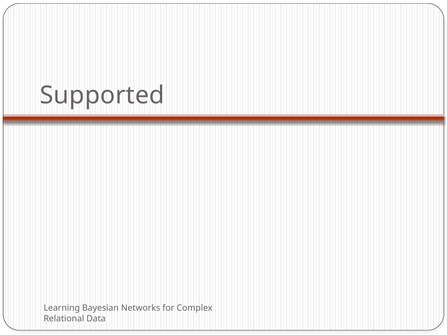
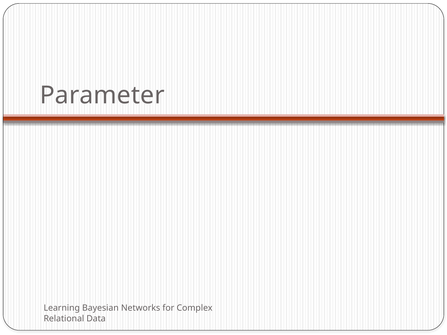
Supported: Supported -> Parameter (102, 96)
